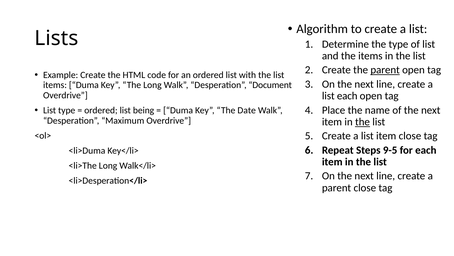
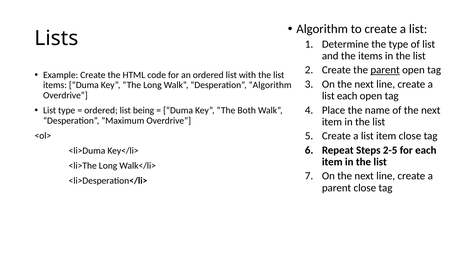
Desperation Document: Document -> Algorithm (270, 85)
Date: Date -> Both (247, 110)
the underline: present -> none (363, 122)
9-5: 9-5 -> 2-5 (390, 150)
